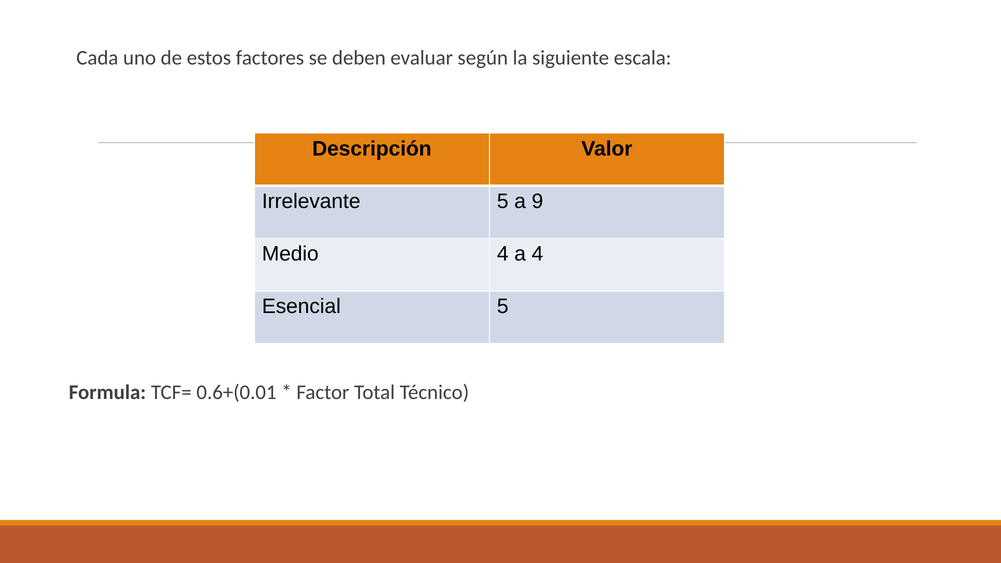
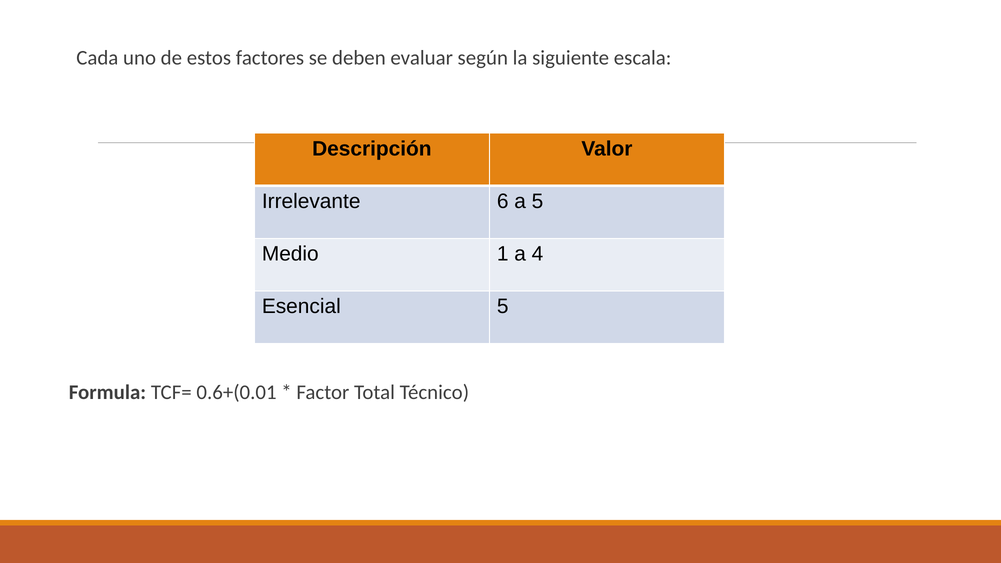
Irrelevante 5: 5 -> 6 (503, 202)
a 9: 9 -> 5 (537, 202)
Medio 4: 4 -> 1 (503, 254)
